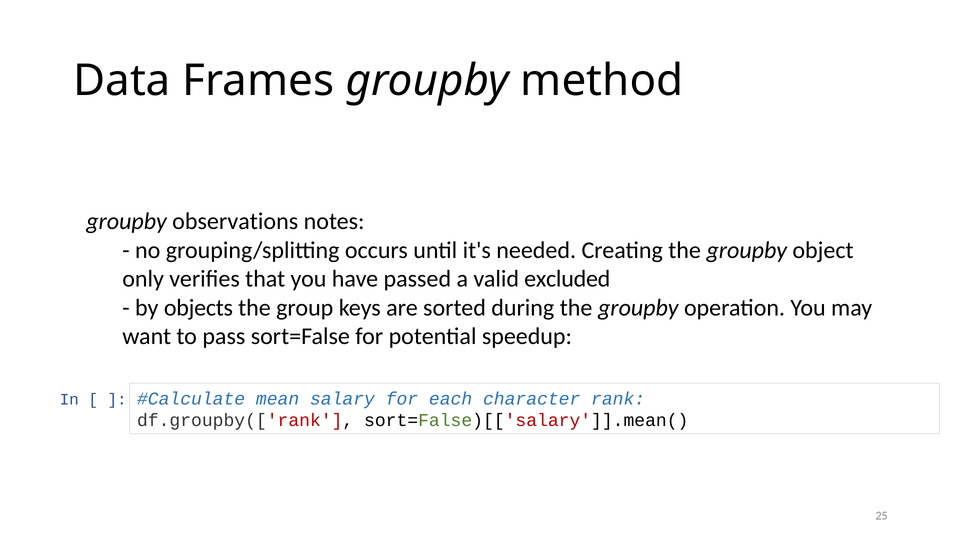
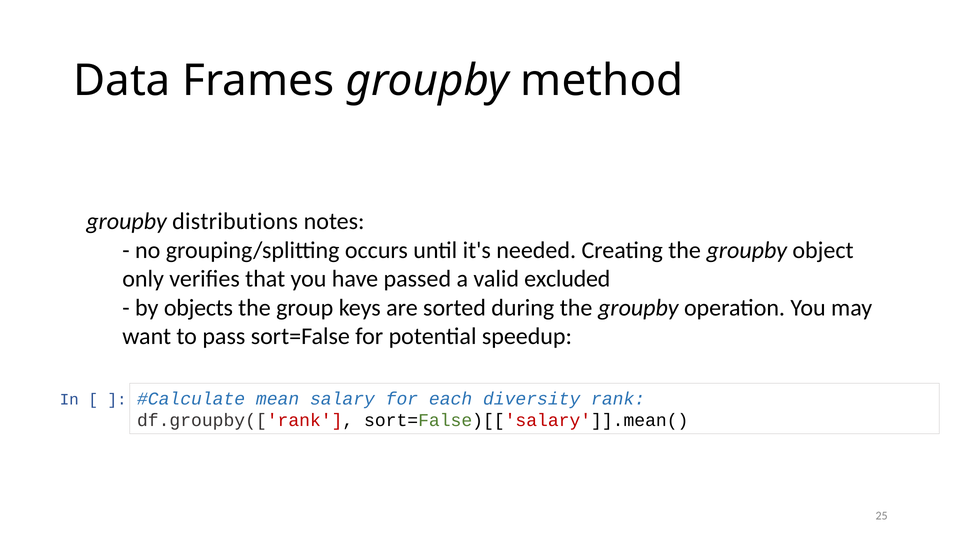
observations: observations -> distributions (235, 222)
character: character -> diversity (532, 399)
